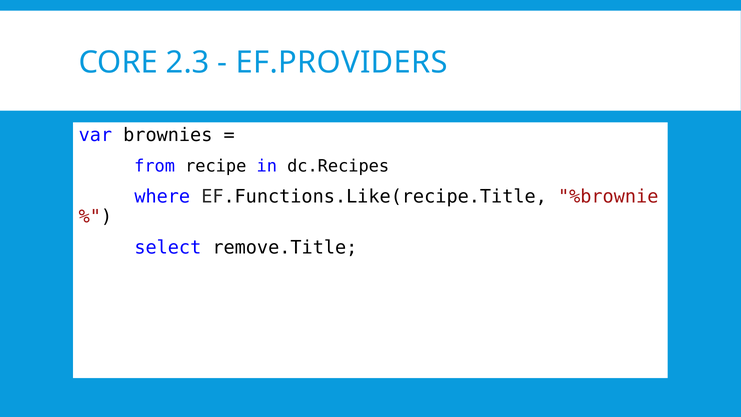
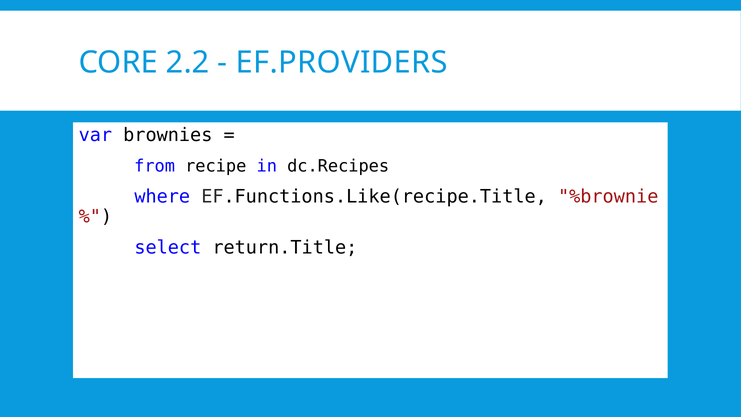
2.3: 2.3 -> 2.2 (188, 62)
remove.Title: remove.Title -> return.Title (285, 247)
